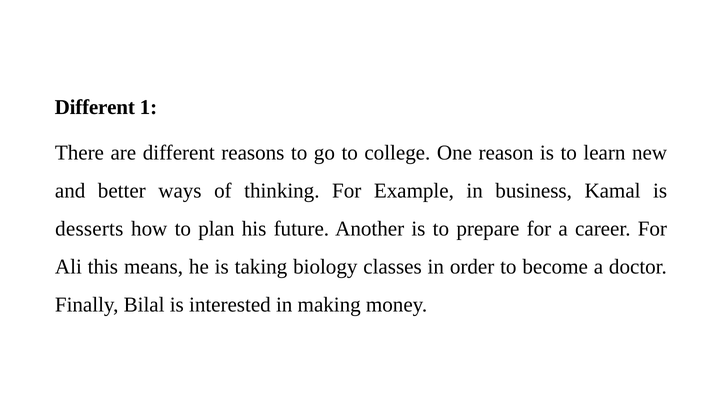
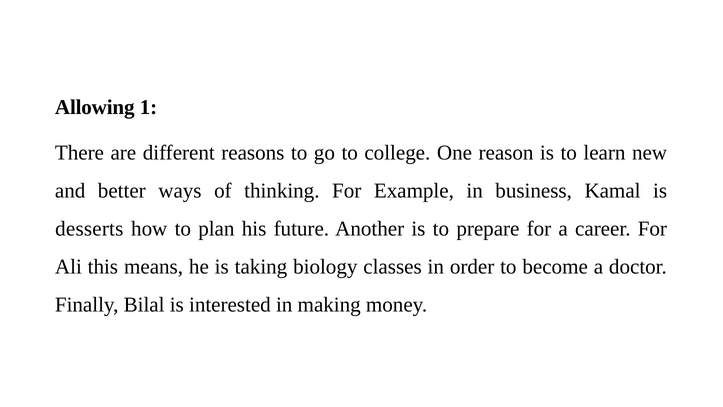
Different: Different -> Allowing (95, 107)
